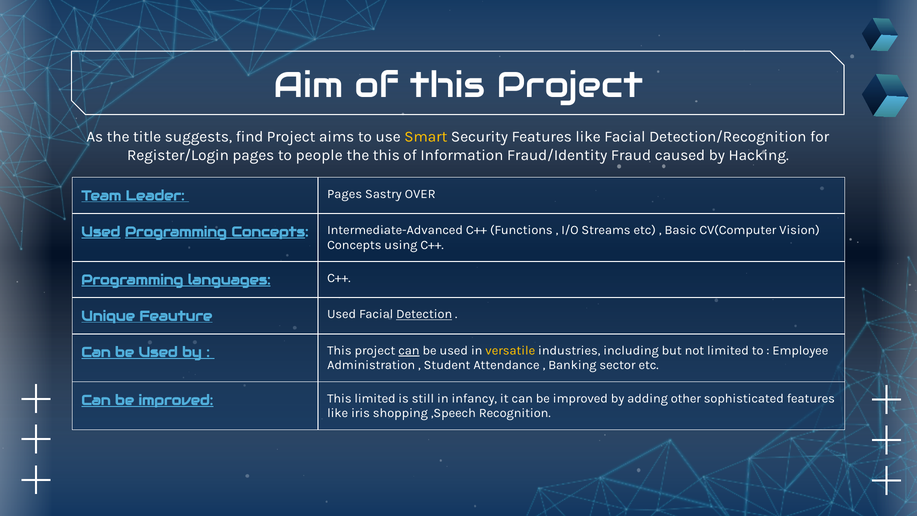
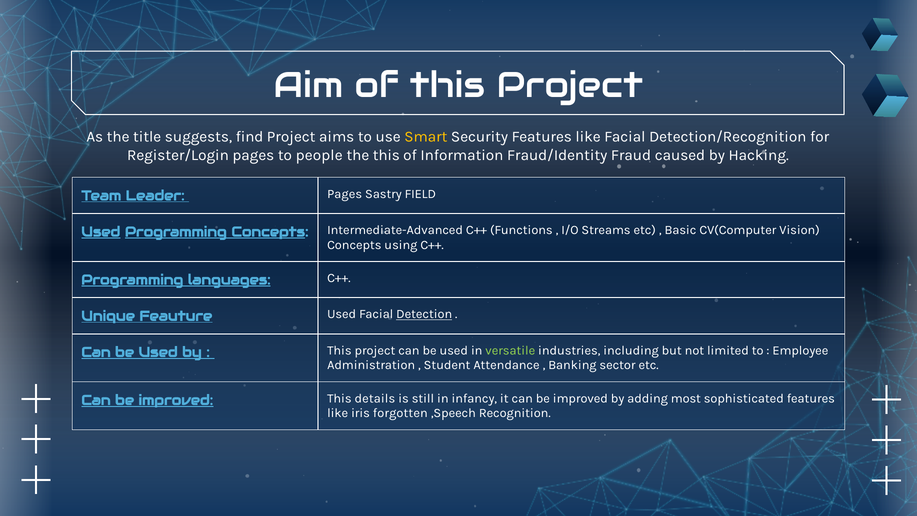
OVER: OVER -> FIELD (420, 194)
can underline: present -> none (409, 350)
versatile colour: yellow -> light green (510, 350)
This limited: limited -> details (375, 398)
other: other -> most (686, 398)
shopping: shopping -> forgotten (400, 413)
